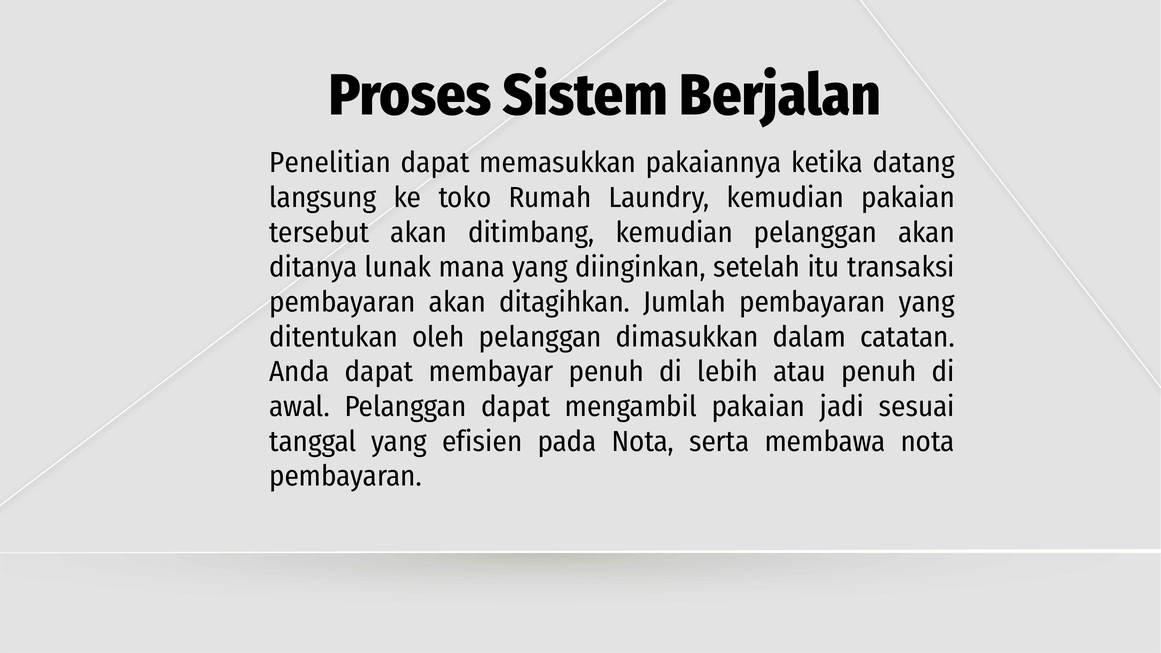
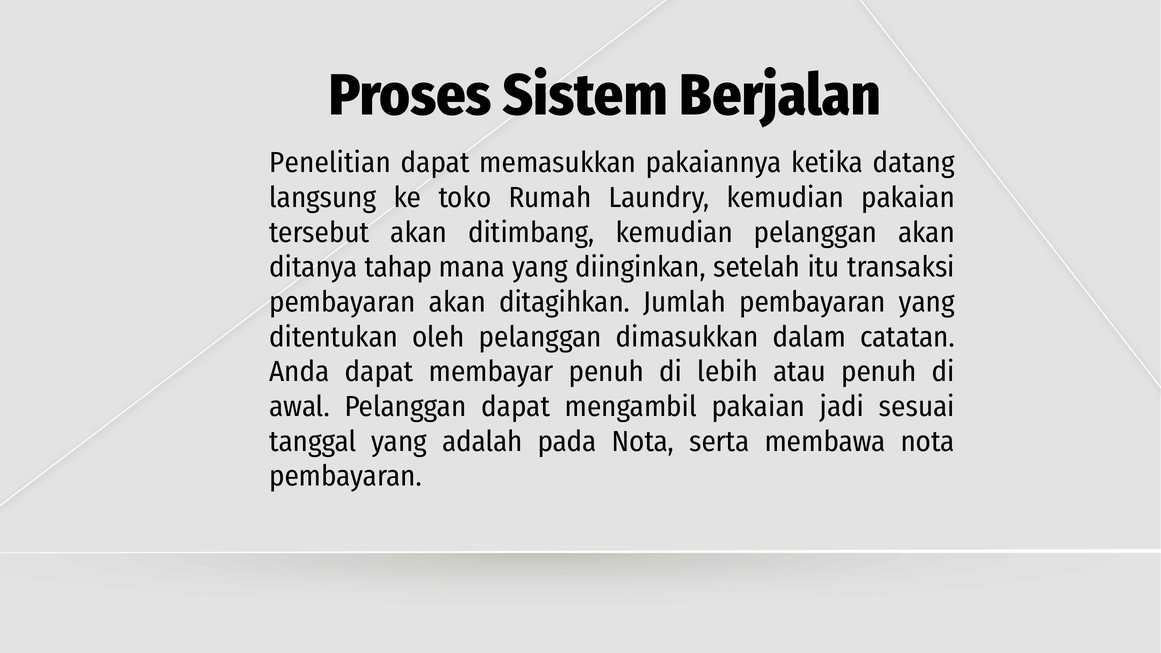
lunak: lunak -> tahap (398, 267)
efisien: efisien -> adalah (482, 442)
